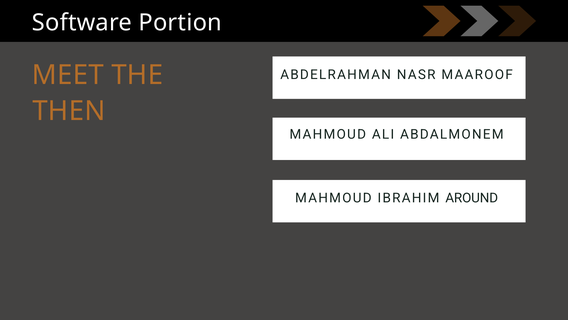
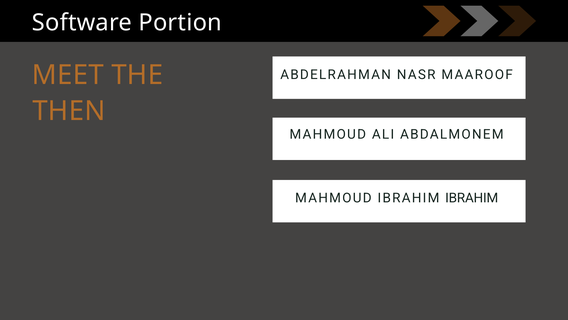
IBRAHIM AROUND: AROUND -> IBRAHIM (472, 198)
